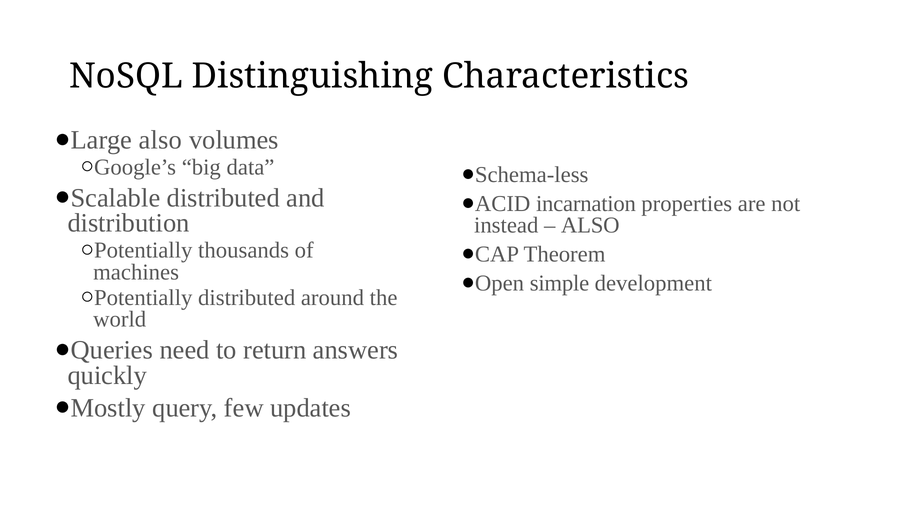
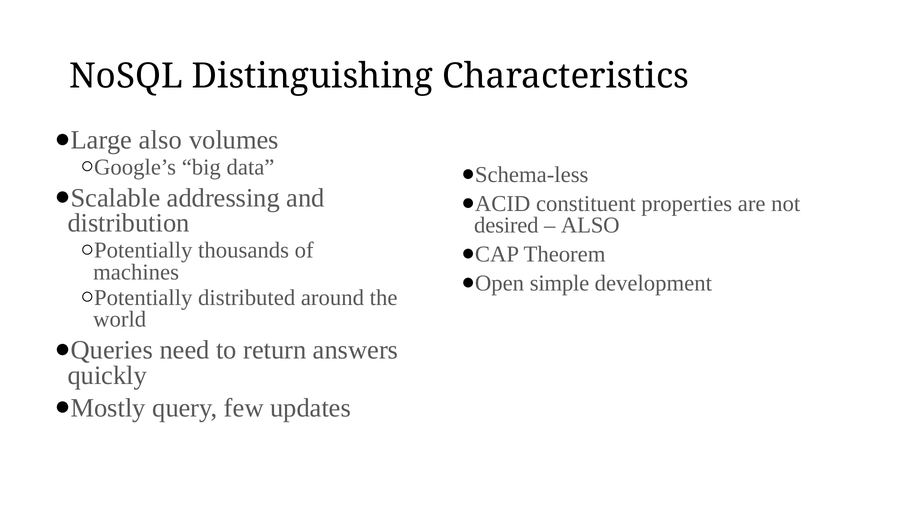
distributed: distributed -> addressing (223, 198)
incarnation: incarnation -> constituent (586, 204)
instead: instead -> desired (506, 226)
